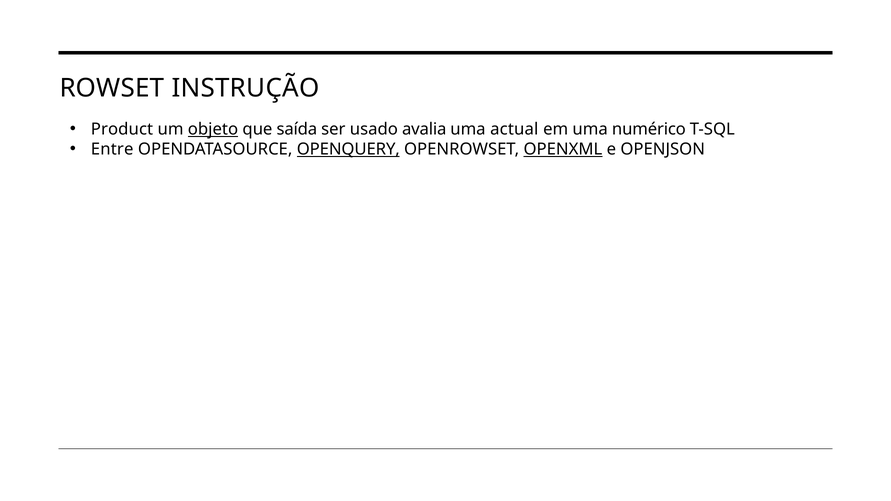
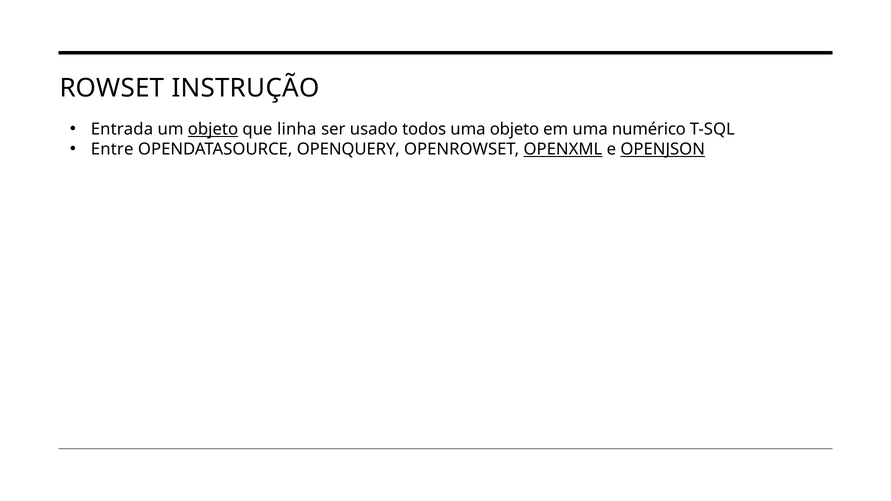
Product: Product -> Entrada (122, 129)
saída: saída -> linha (297, 129)
avalia: avalia -> todos (424, 129)
uma actual: actual -> objeto (514, 129)
OPENQUERY underline: present -> none (348, 149)
OPENJSON underline: none -> present (663, 149)
